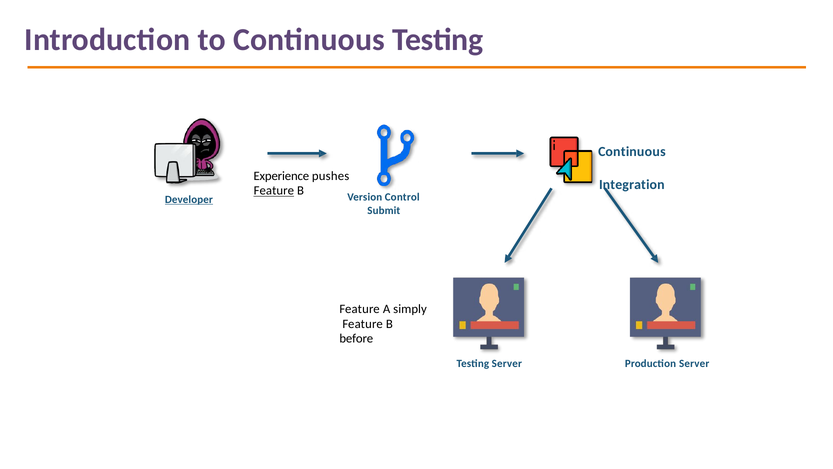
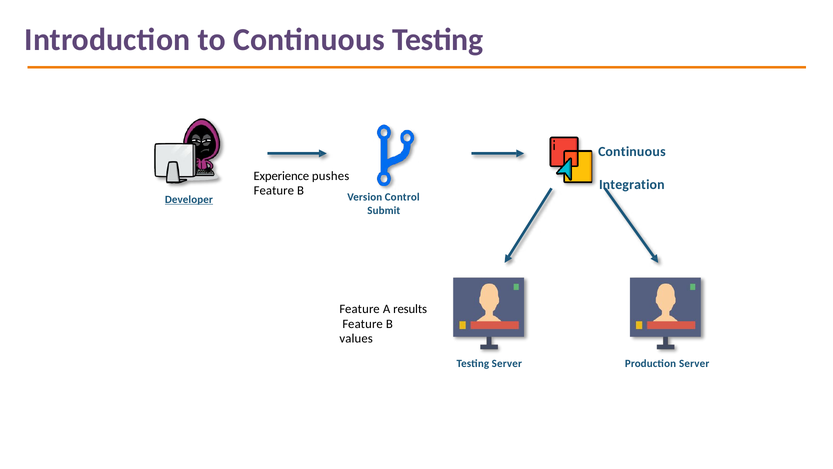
Feature underline: present -> none (274, 191)
simply: simply -> results (410, 309)
before: before -> values (356, 338)
